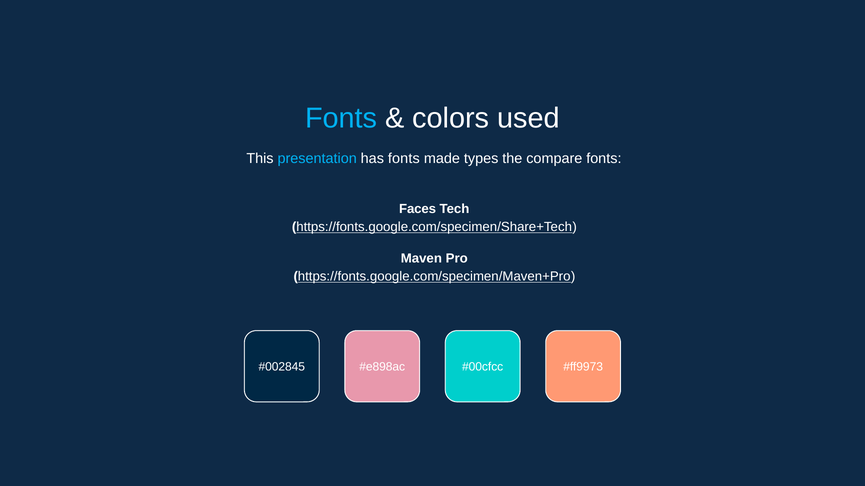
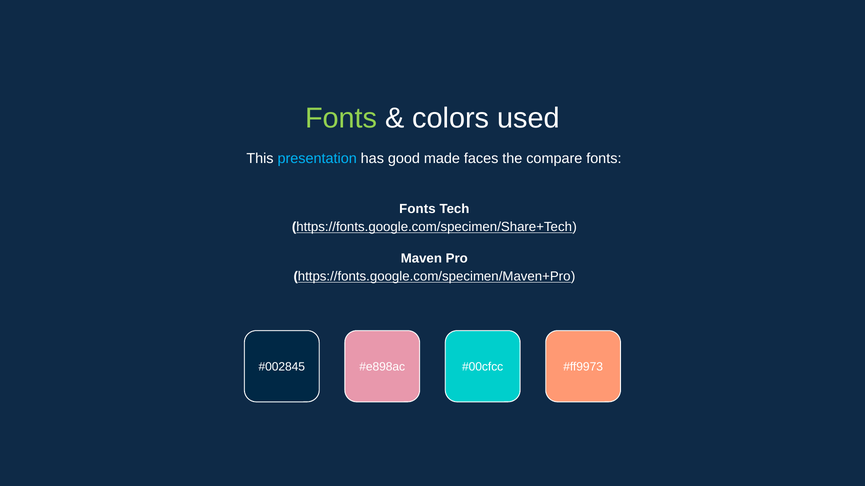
Fonts colour: light blue -> light green (341, 118)
has fonts: fonts -> good (404, 159)
types: types -> faces (481, 159)
Faces: Faces -> Fonts (417, 209)
